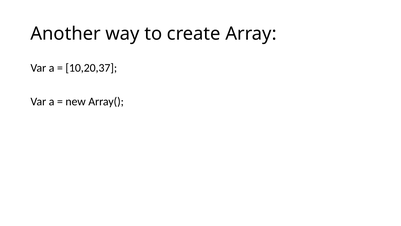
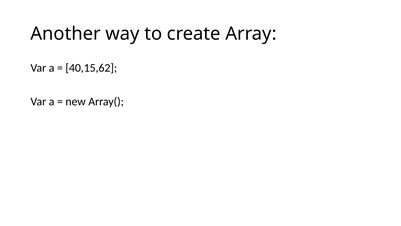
10,20,37: 10,20,37 -> 40,15,62 (91, 68)
